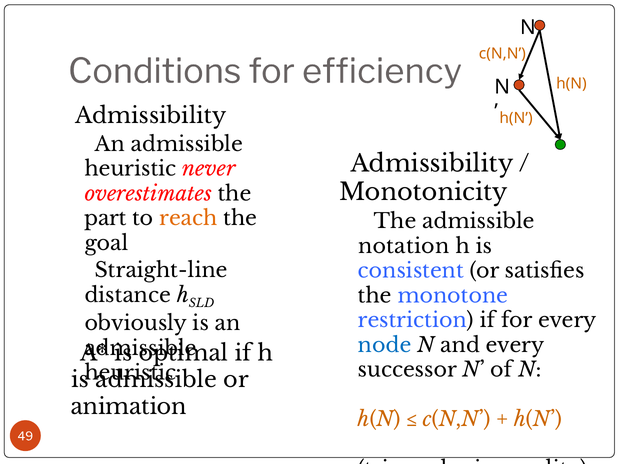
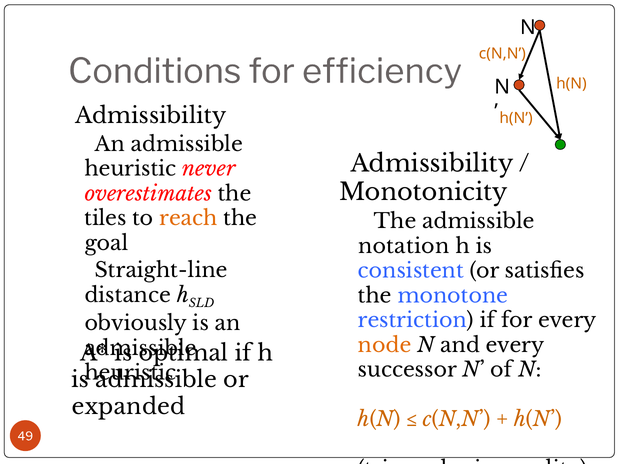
part: part -> tiles (105, 219)
node colour: blue -> orange (385, 346)
animation: animation -> expanded (128, 407)
